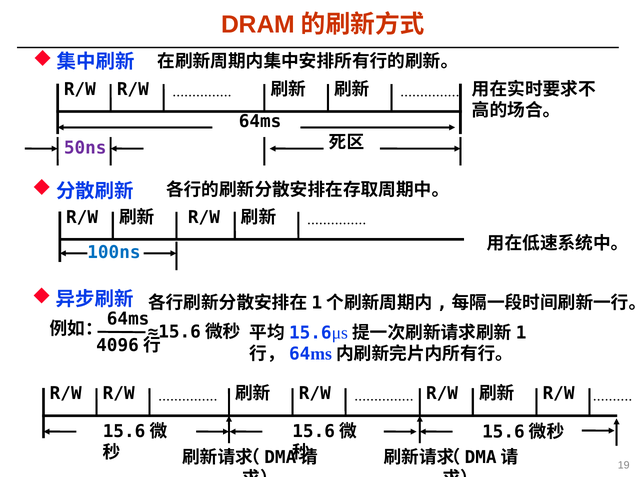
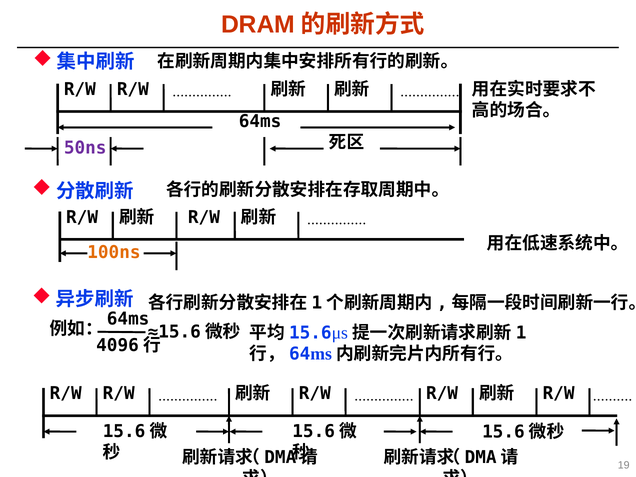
100ns colour: blue -> orange (114, 252)
